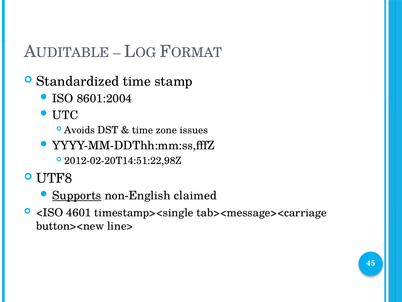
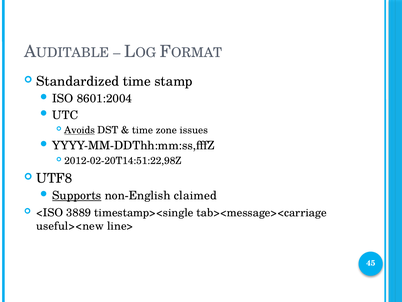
Avoids underline: none -> present (79, 130)
4601: 4601 -> 3889 (79, 212)
button><new: button><new -> useful><new (70, 226)
